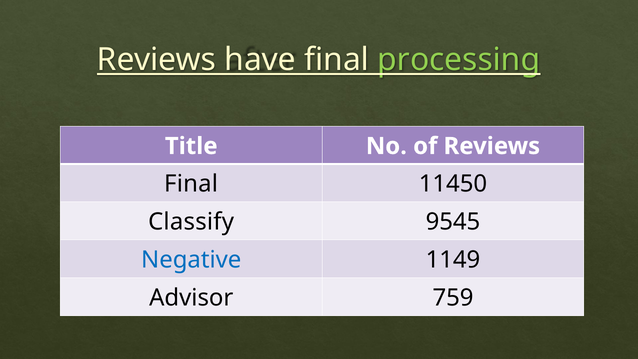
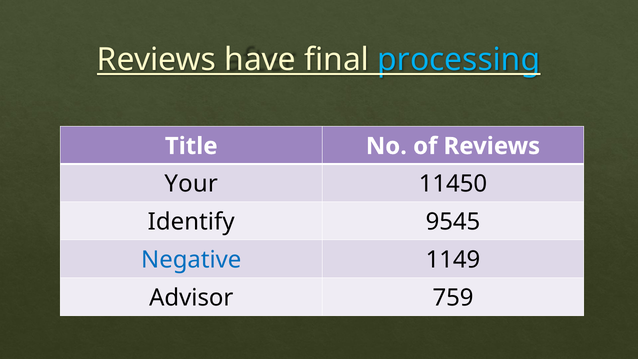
processing colour: light green -> light blue (459, 59)
Final: Final -> Your (191, 184)
Classify: Classify -> Identify (191, 222)
